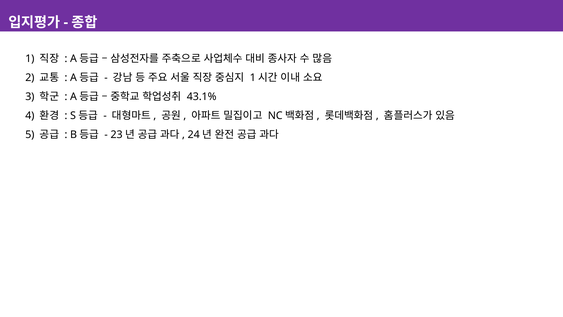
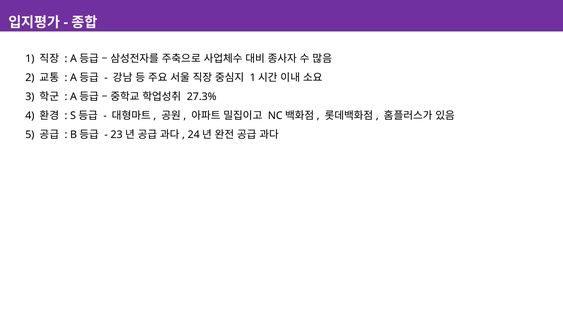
43.1%: 43.1% -> 27.3% (202, 96)
